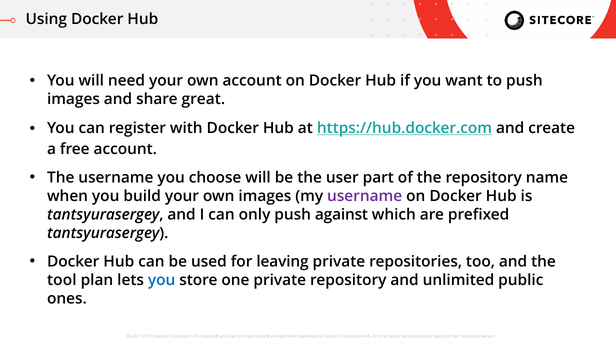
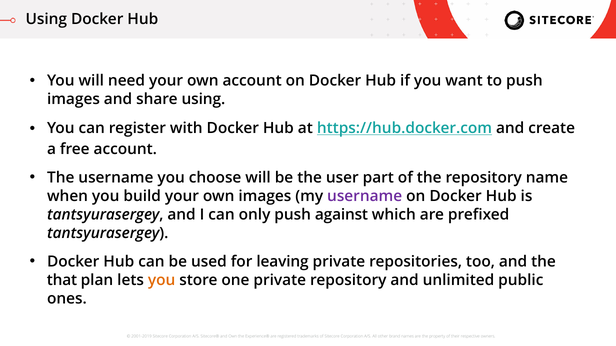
share great: great -> using (203, 99)
tool: tool -> that (62, 281)
you colour: blue -> orange (162, 281)
